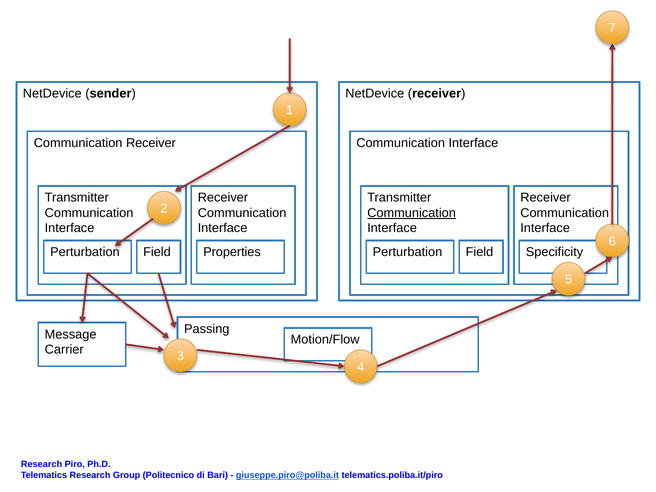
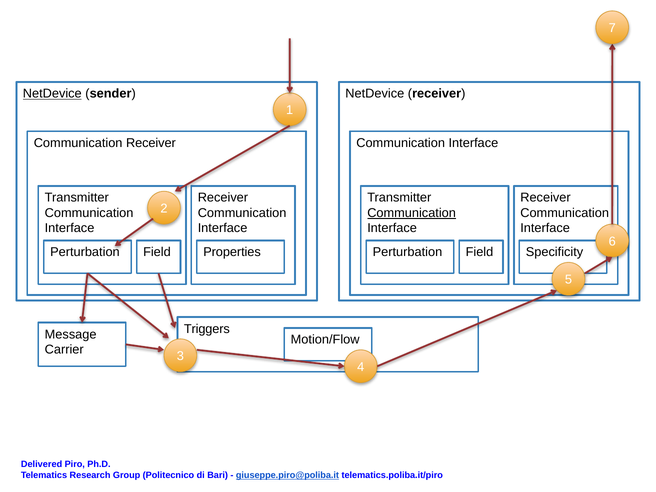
NetDevice underline: none -> present (52, 94)
Passing: Passing -> Triggers (207, 329)
Research: Research -> Delivered (42, 464)
